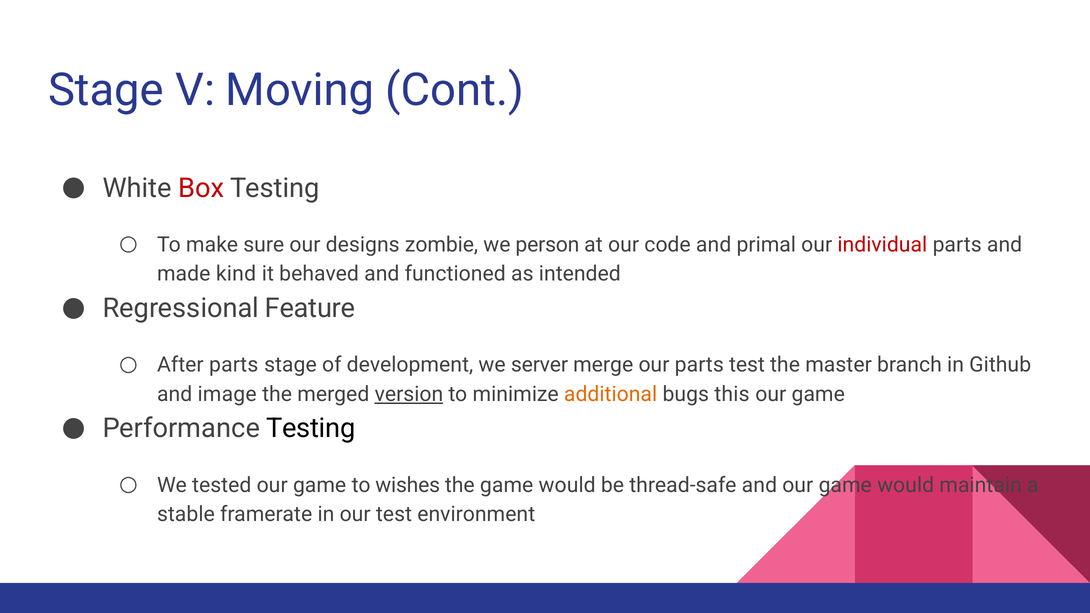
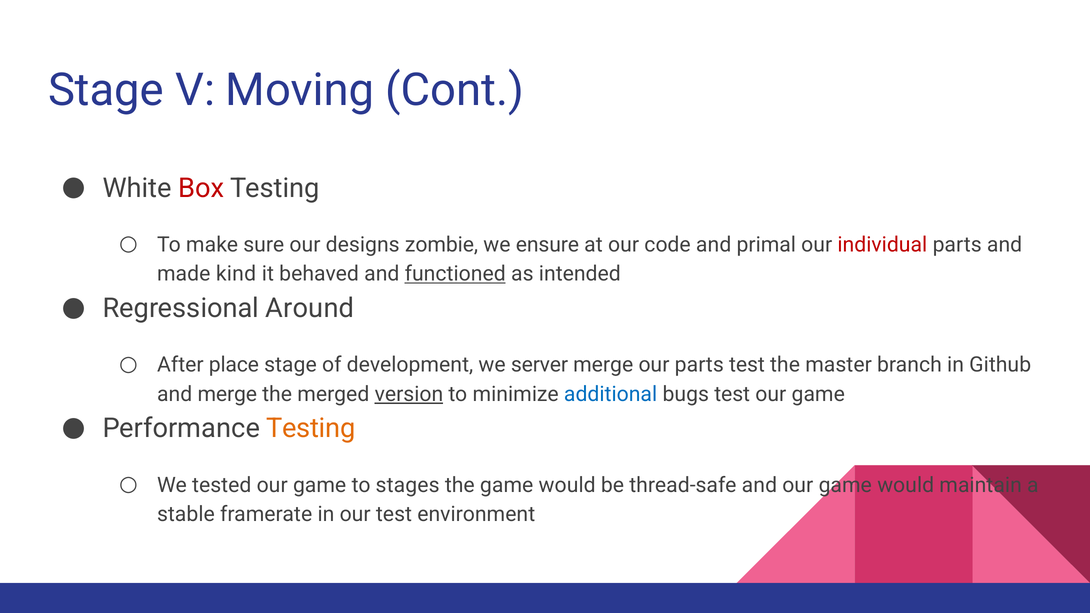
person: person -> ensure (547, 245)
functioned underline: none -> present (455, 274)
Feature: Feature -> Around (310, 308)
After parts: parts -> place (234, 365)
and image: image -> merge (227, 394)
additional colour: orange -> blue (611, 394)
bugs this: this -> test (732, 394)
Testing colour: black -> orange (311, 429)
wishes: wishes -> stages (408, 485)
